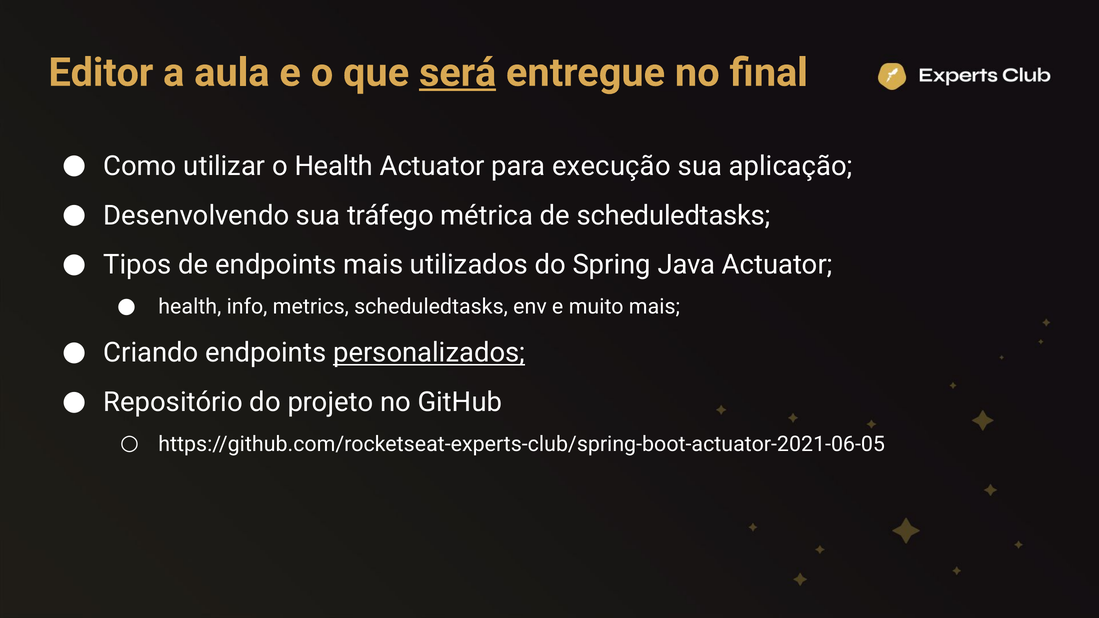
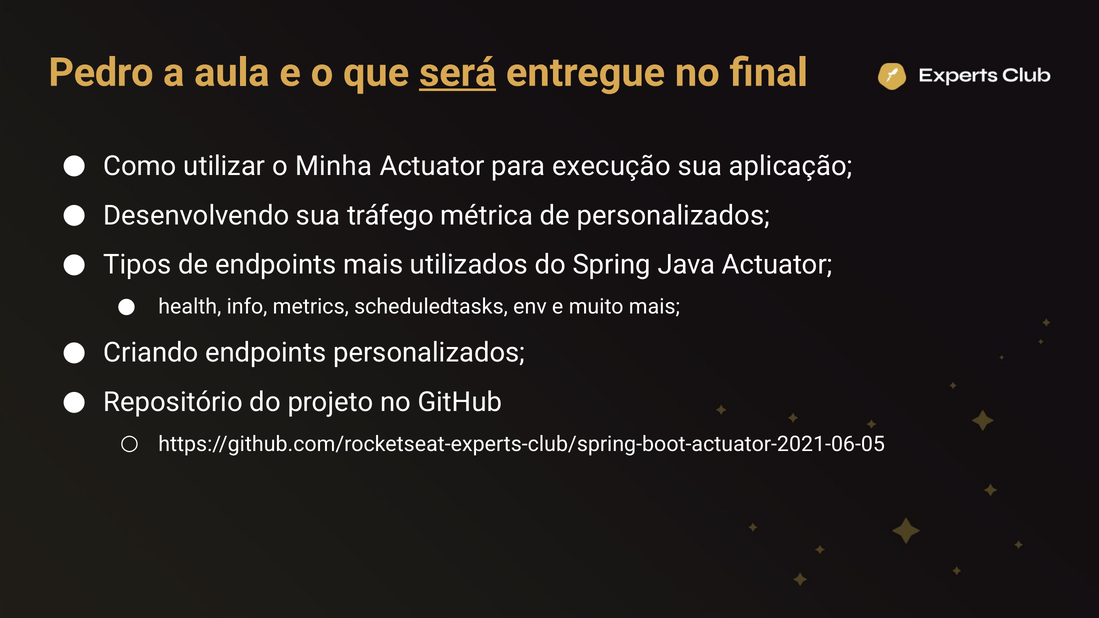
Editor: Editor -> Pedro (101, 73)
o Health: Health -> Minha (333, 166)
de scheduledtasks: scheduledtasks -> personalizados (674, 216)
personalizados underline: present -> none (429, 353)
